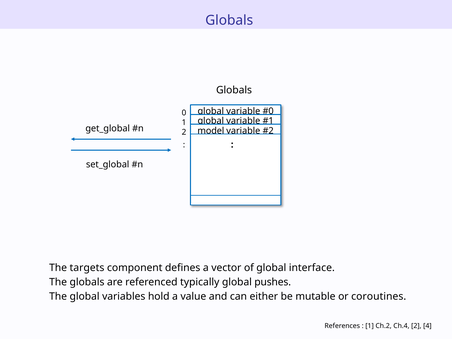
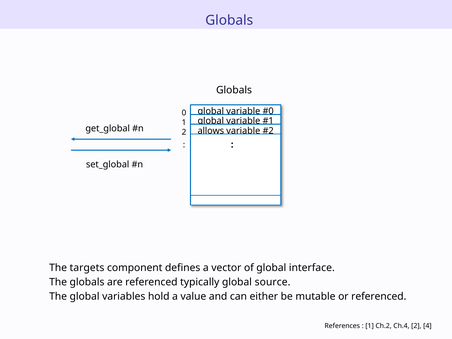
model: model -> allows (211, 131)
pushes: pushes -> source (273, 282)
or coroutines: coroutines -> referenced (379, 296)
